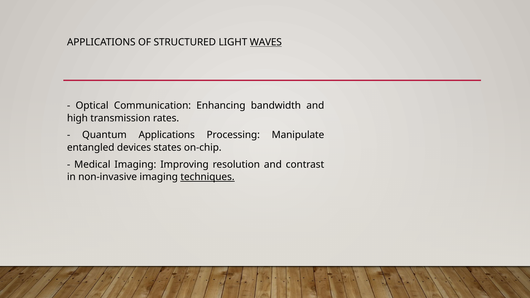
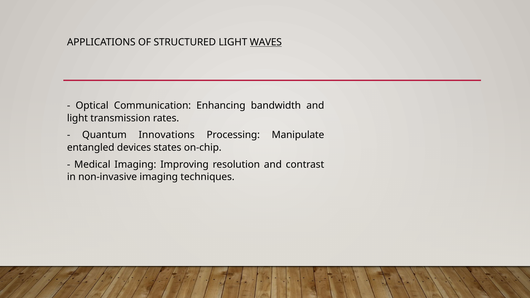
high: high -> light (77, 118)
Quantum Applications: Applications -> Innovations (167, 135)
techniques underline: present -> none (207, 177)
